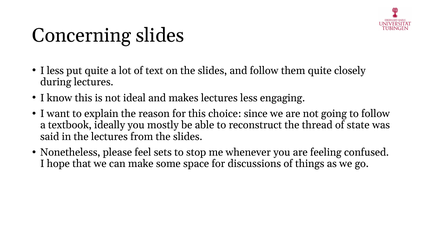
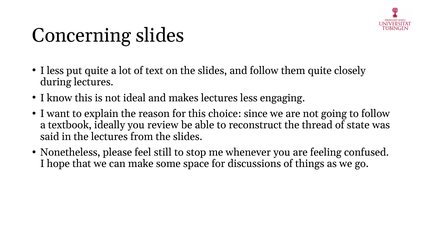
mostly: mostly -> review (163, 125)
sets: sets -> still (163, 152)
